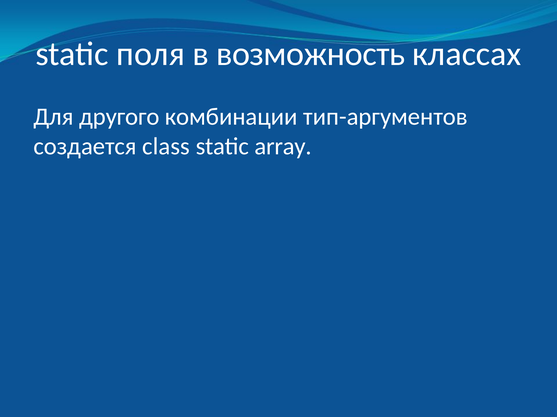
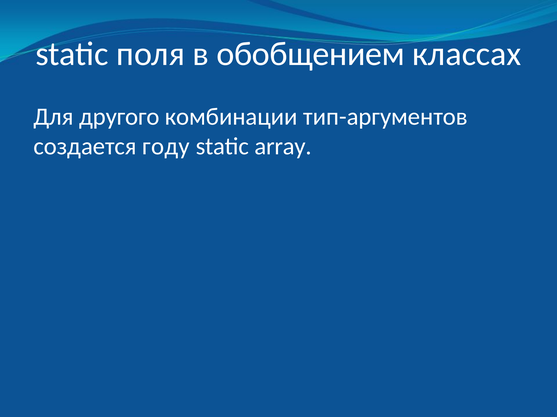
возможность: возможность -> обобщением (311, 54)
class: class -> году (166, 147)
